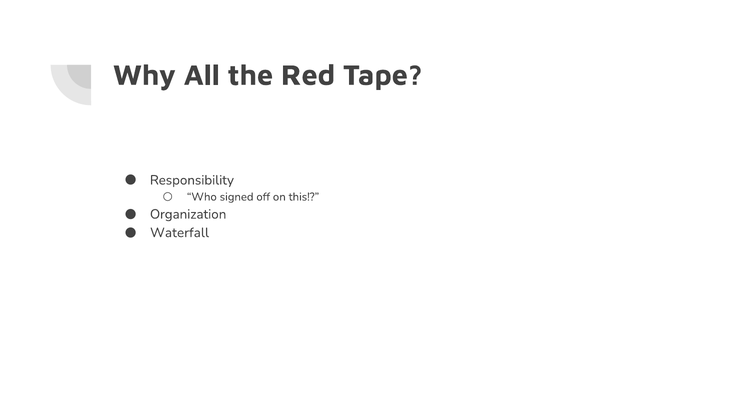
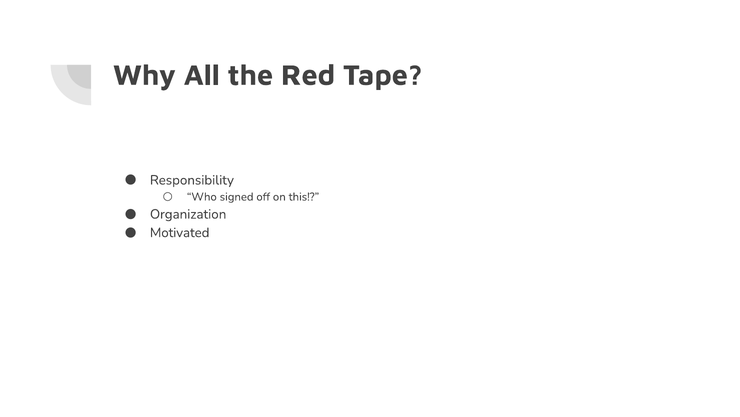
Waterfall: Waterfall -> Motivated (180, 232)
